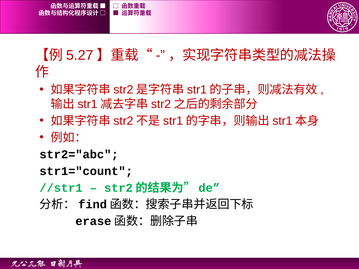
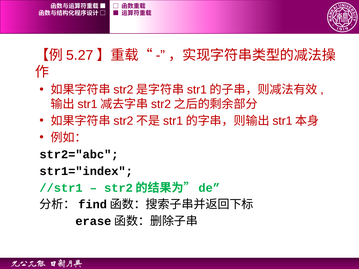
str1="count: str1="count -> str1="index (86, 171)
